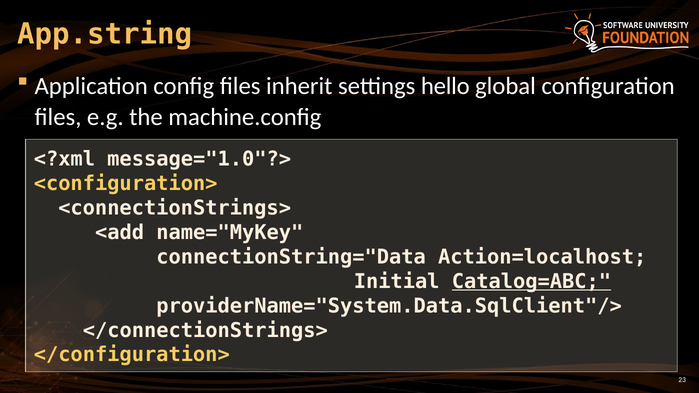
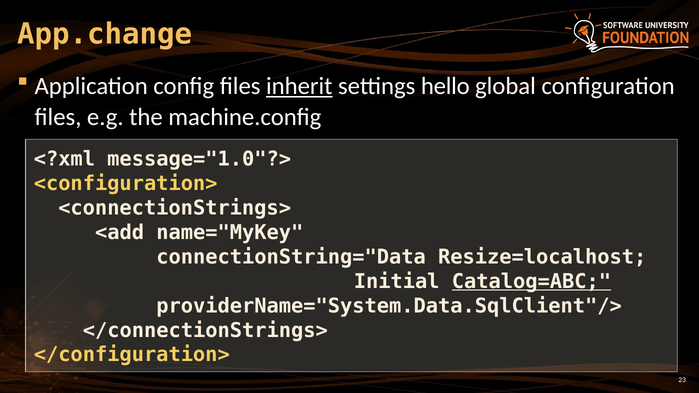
App.string: App.string -> App.change (105, 34)
inherit underline: none -> present (299, 86)
Action=localhost: Action=localhost -> Resize=localhost (542, 257)
